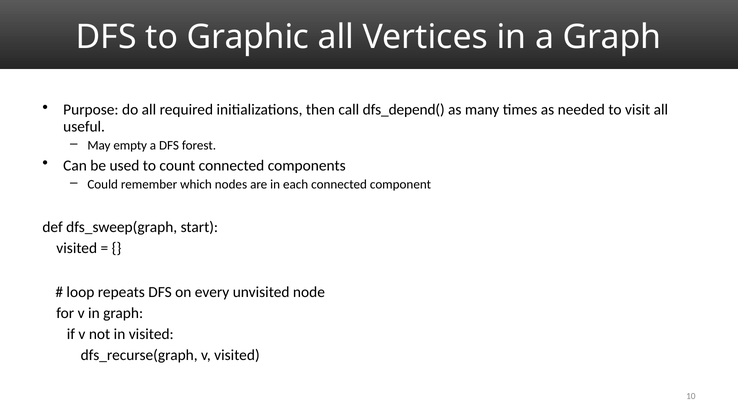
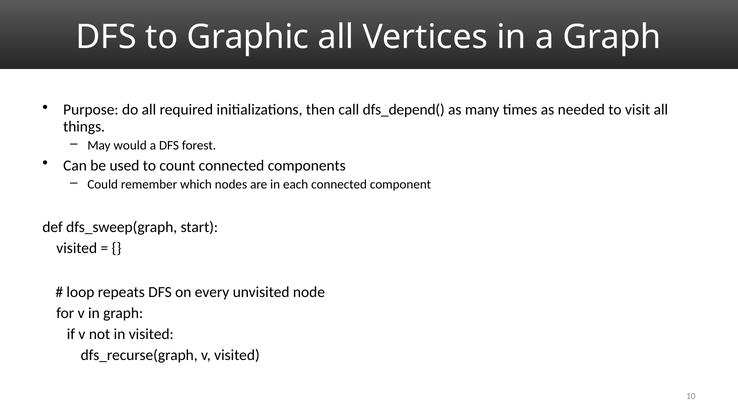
useful: useful -> things (84, 127)
empty: empty -> would (130, 145)
